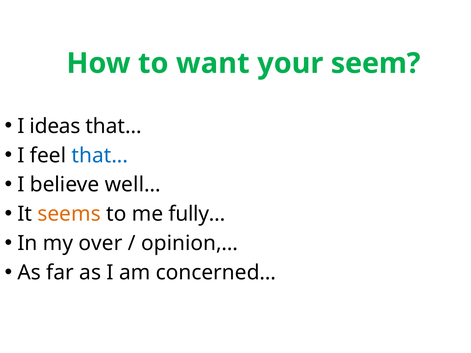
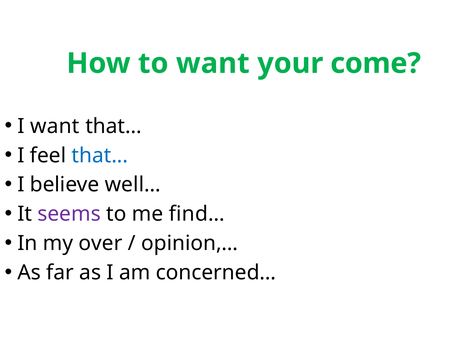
seem: seem -> come (376, 63)
I ideas: ideas -> want (55, 126)
seems colour: orange -> purple (69, 214)
fully…: fully… -> find… (197, 214)
